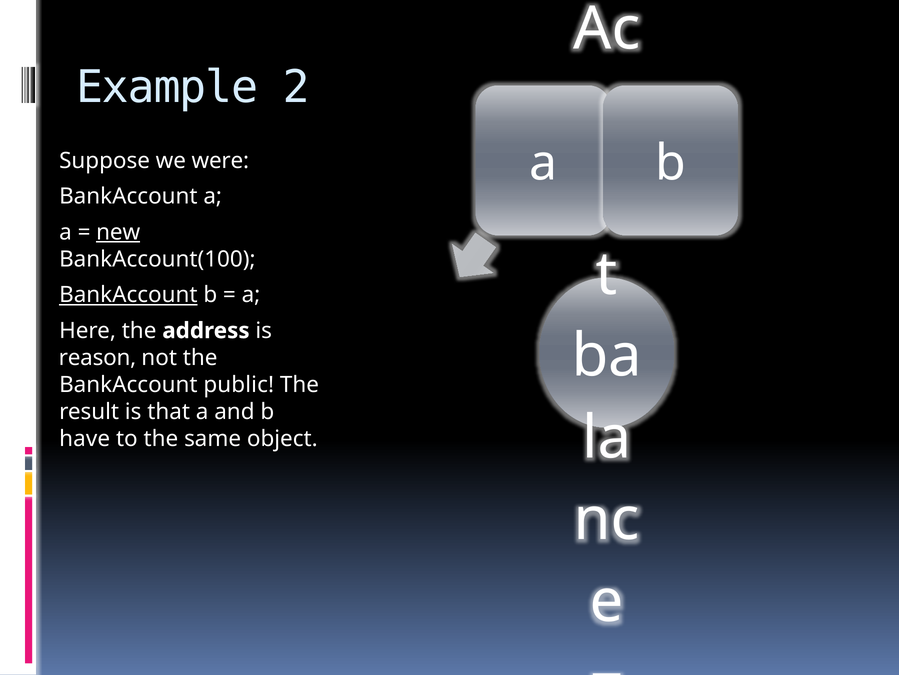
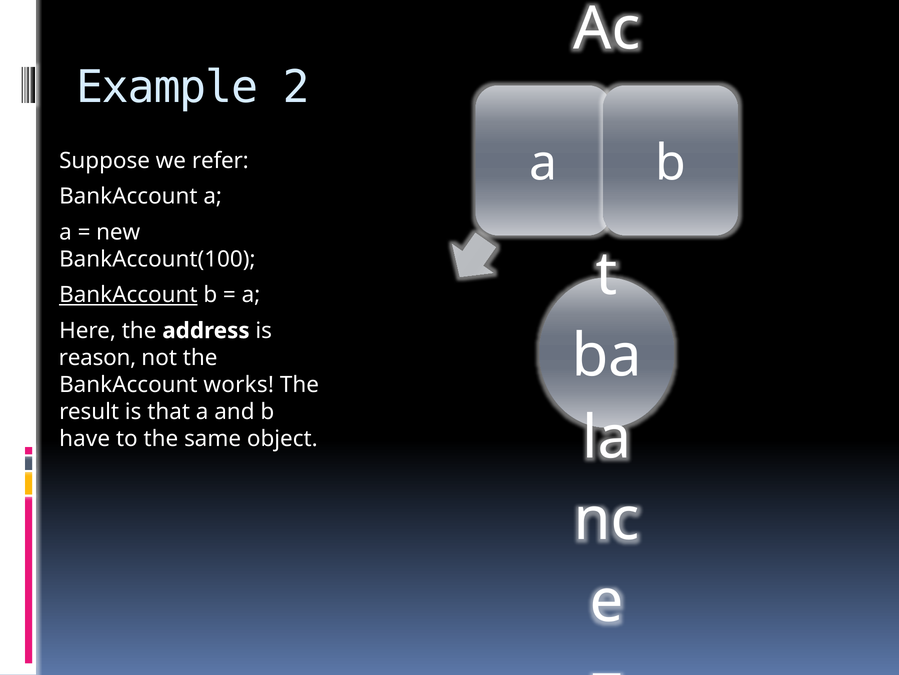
were: were -> refer (220, 161)
new underline: present -> none (118, 232)
public: public -> works (239, 384)
